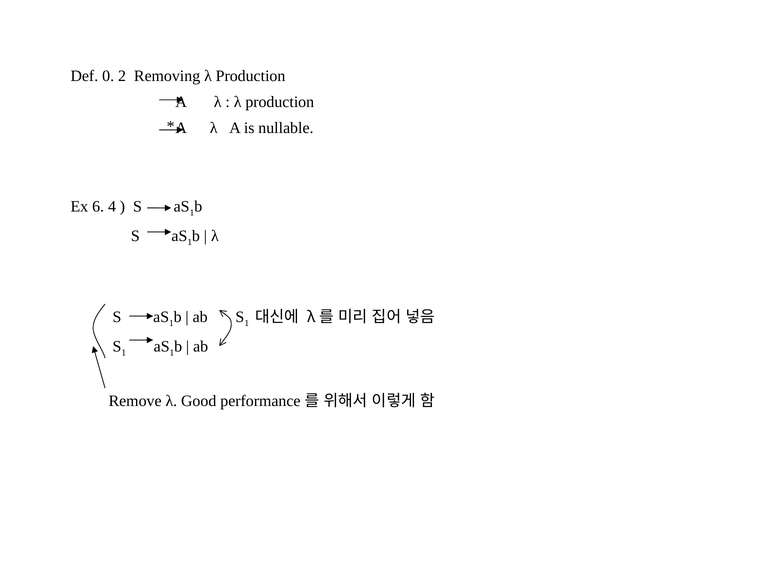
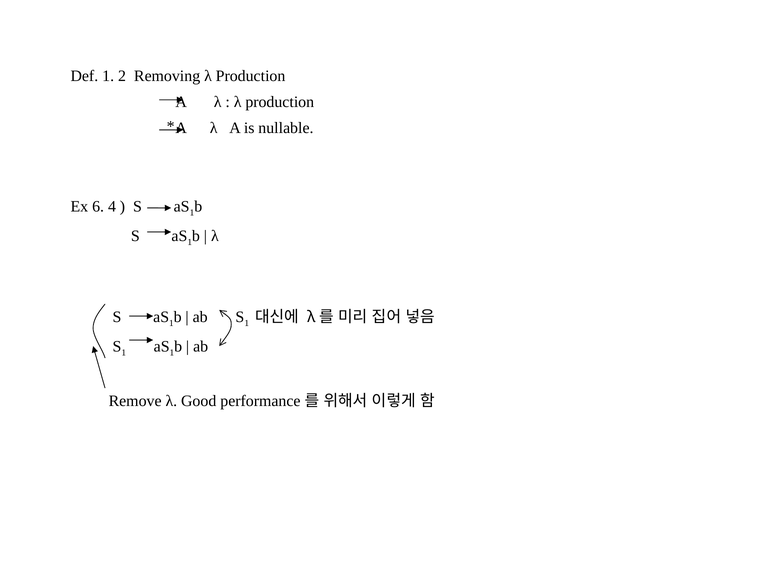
Def 0: 0 -> 1 (108, 76)
